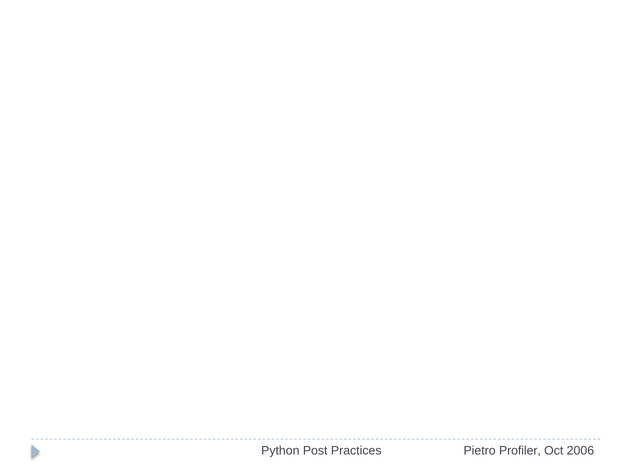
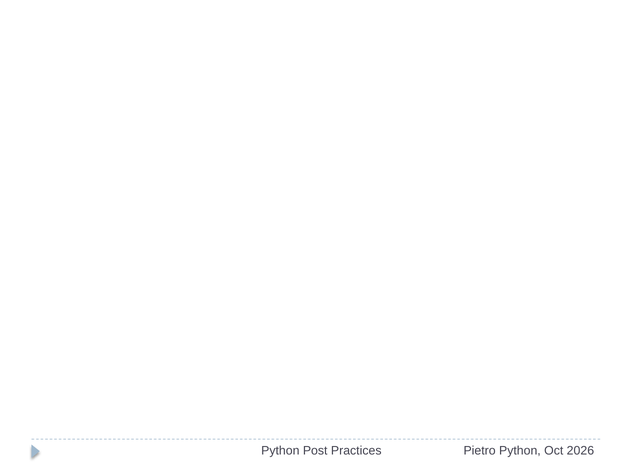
Pietro Profiler: Profiler -> Python (520, 451)
2006: 2006 -> 2026 (580, 451)
